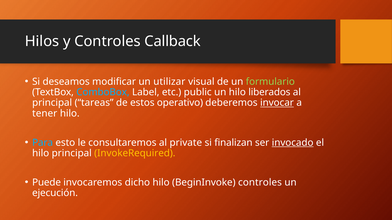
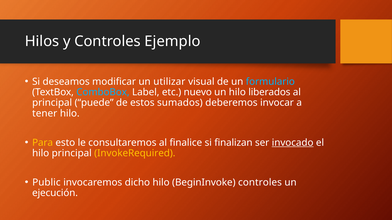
Callback: Callback -> Ejemplo (172, 41)
formulario colour: light green -> light blue (270, 82)
public: public -> nuevo (198, 92)
tareas: tareas -> puede (94, 103)
operativo: operativo -> sumados (180, 103)
invocar underline: present -> none (277, 103)
Para colour: light blue -> yellow (43, 143)
private: private -> finalice (186, 143)
Puede: Puede -> Public (46, 183)
